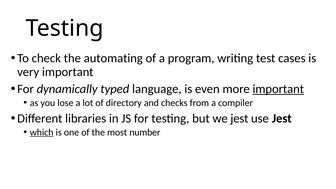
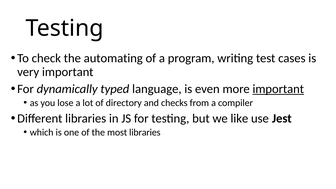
we jest: jest -> like (239, 118)
which underline: present -> none (42, 132)
most number: number -> libraries (145, 132)
